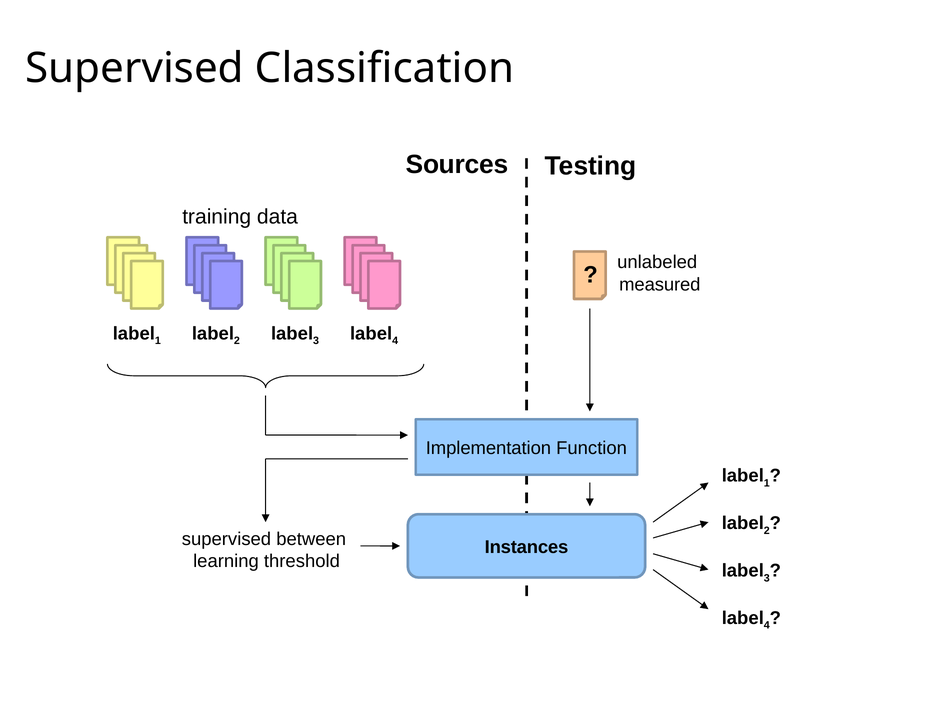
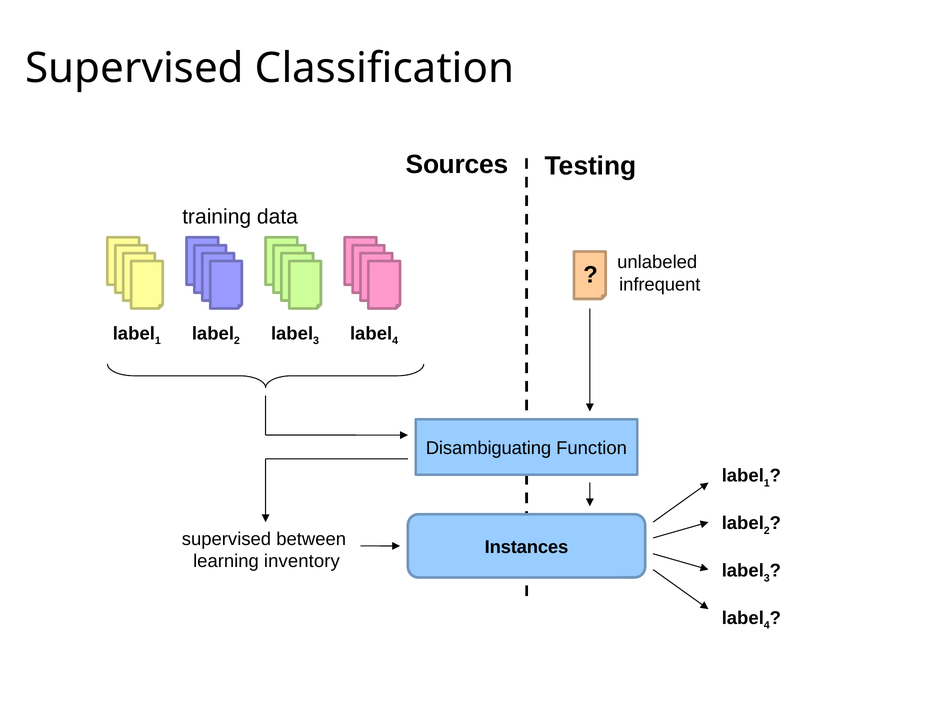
measured: measured -> infrequent (660, 284)
Implementation: Implementation -> Disambiguating (488, 448)
threshold: threshold -> inventory (302, 561)
